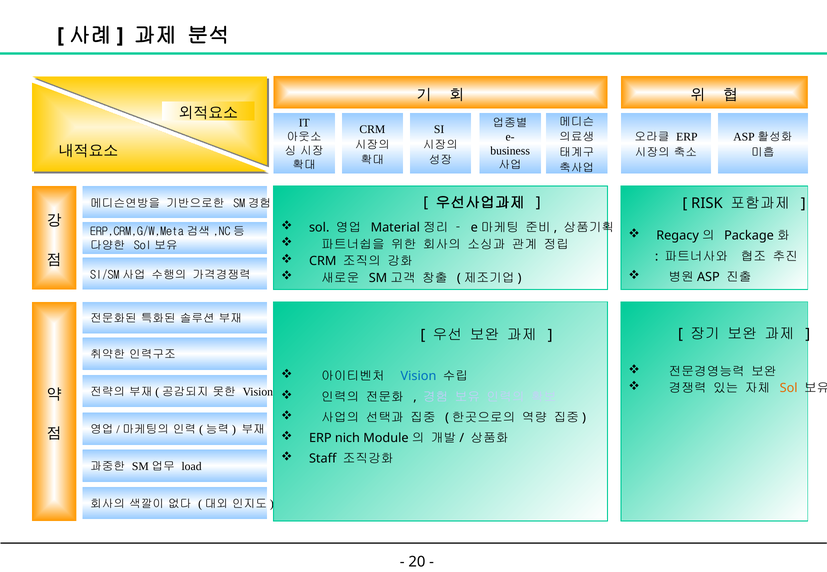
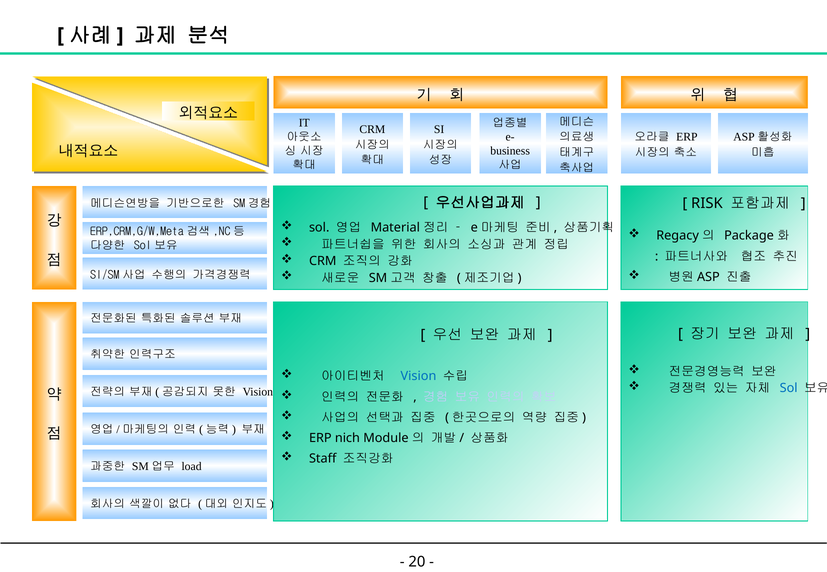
Sol colour: orange -> blue (789, 389)
